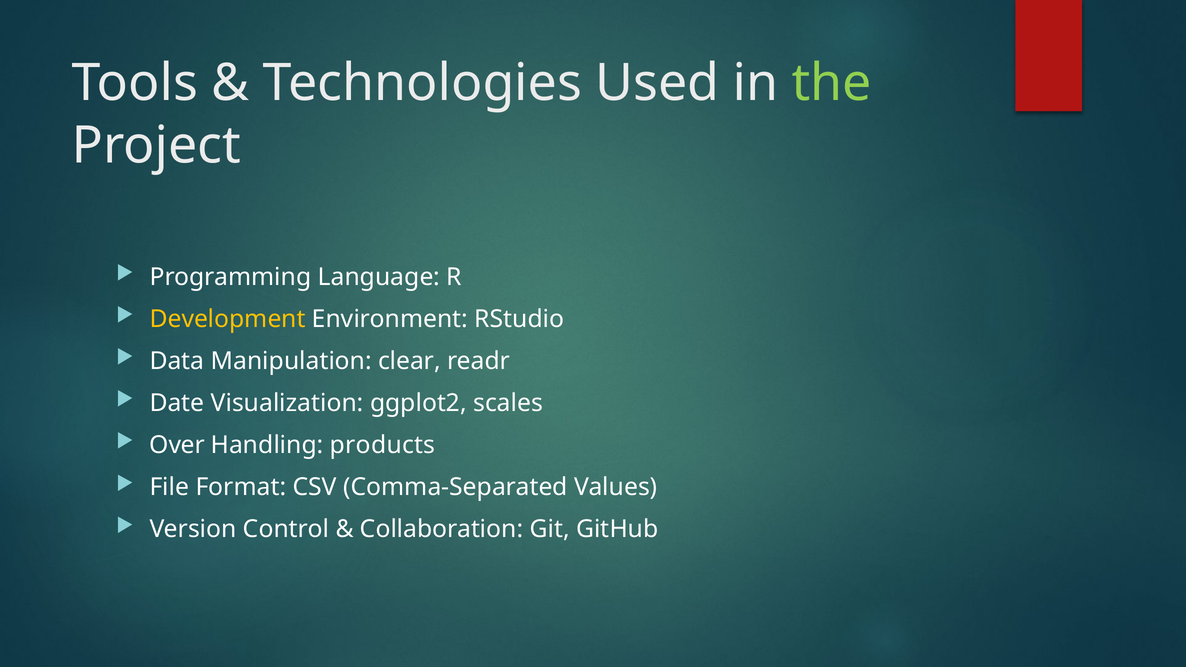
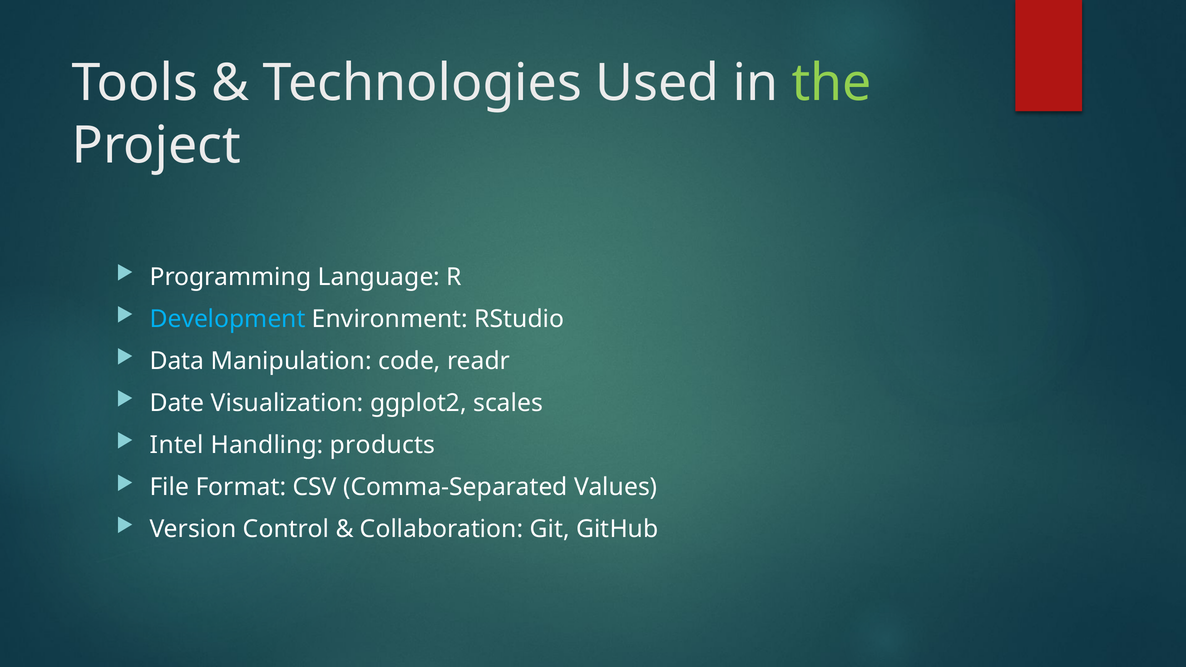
Development colour: yellow -> light blue (228, 319)
clear: clear -> code (409, 361)
Over: Over -> Intel (177, 445)
